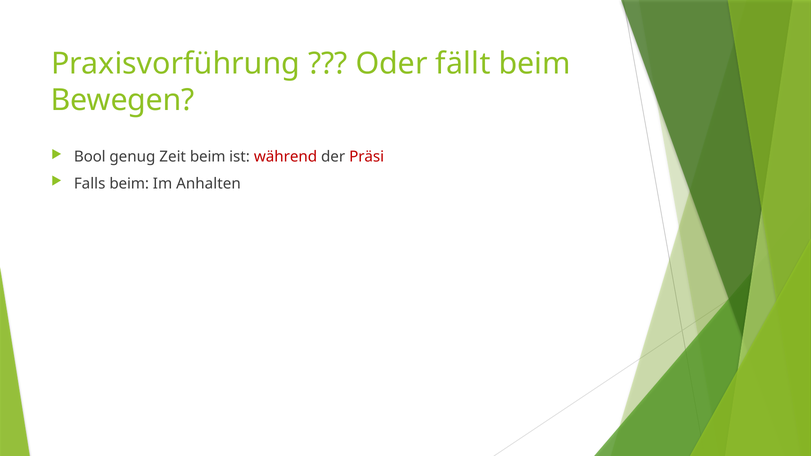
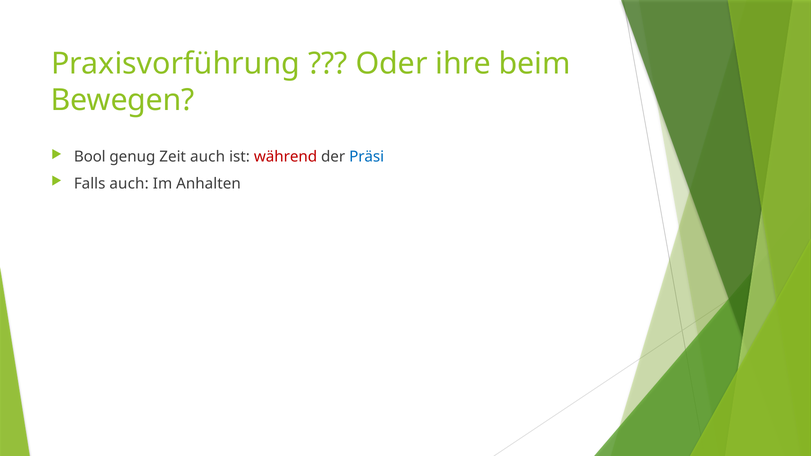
fällt: fällt -> ihre (463, 64)
Zeit beim: beim -> auch (208, 157)
Präsi colour: red -> blue (367, 157)
Falls beim: beim -> auch (129, 184)
